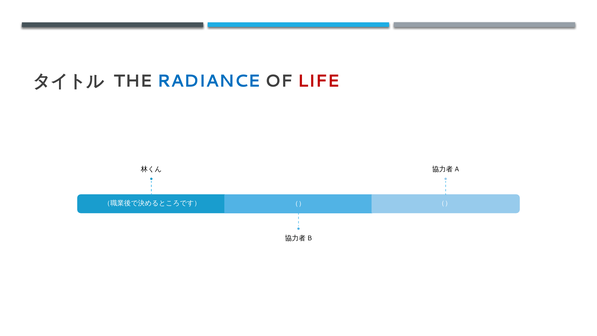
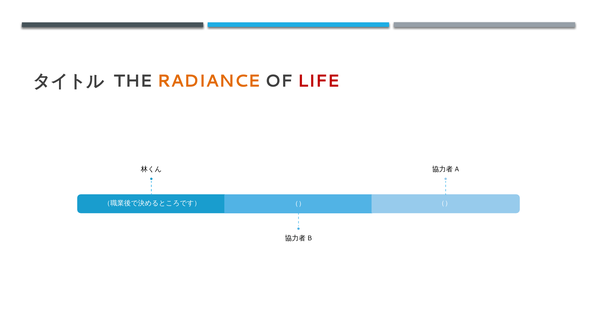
RADIANCE colour: blue -> orange (209, 81)
